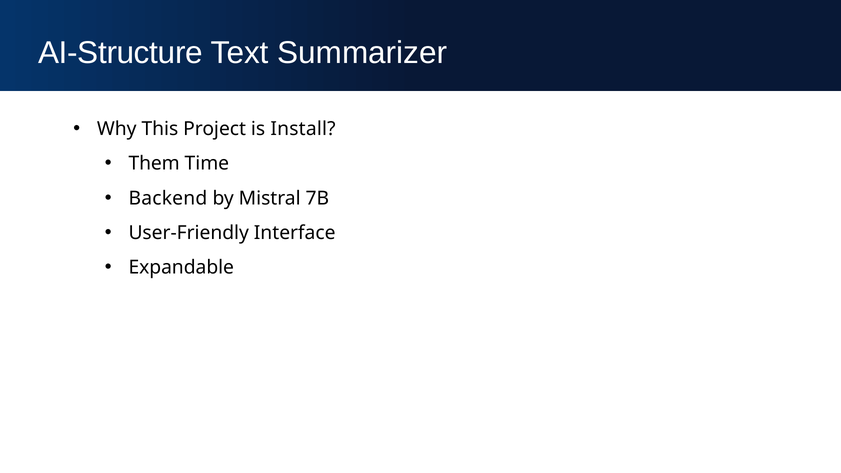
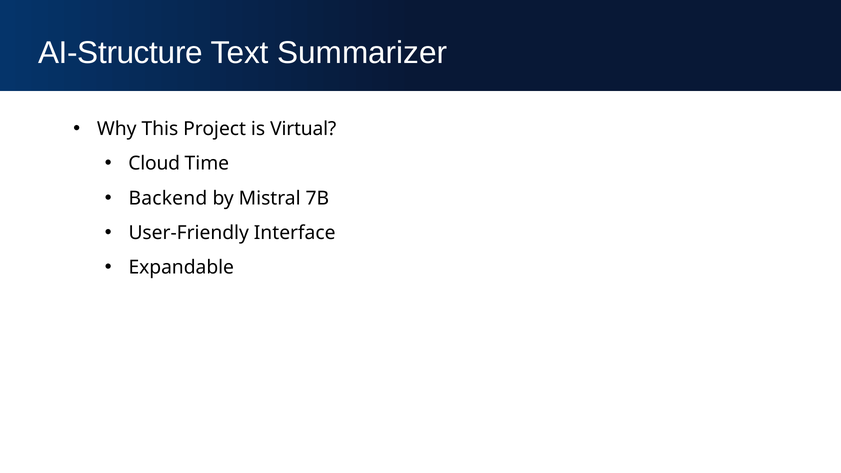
Install: Install -> Virtual (303, 129)
Them: Them -> Cloud (154, 164)
